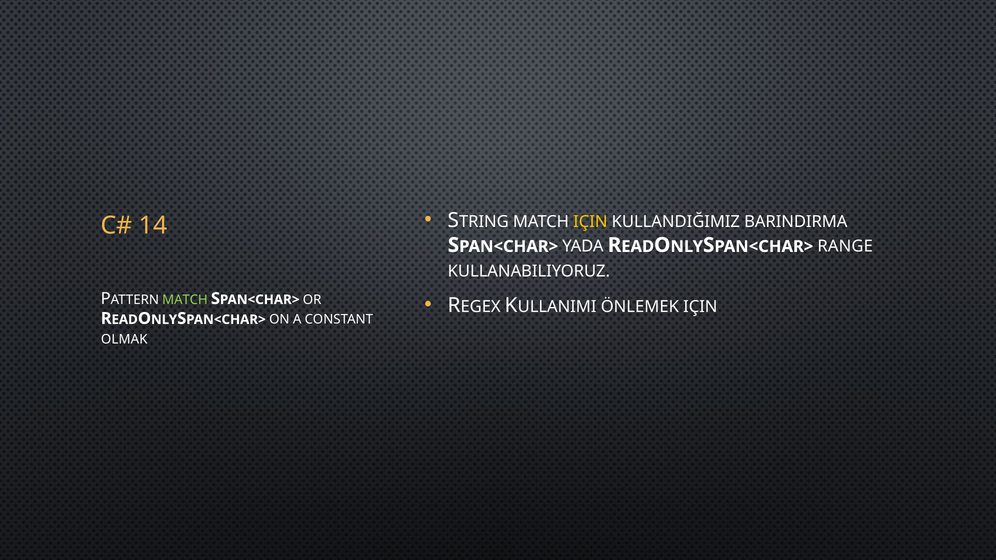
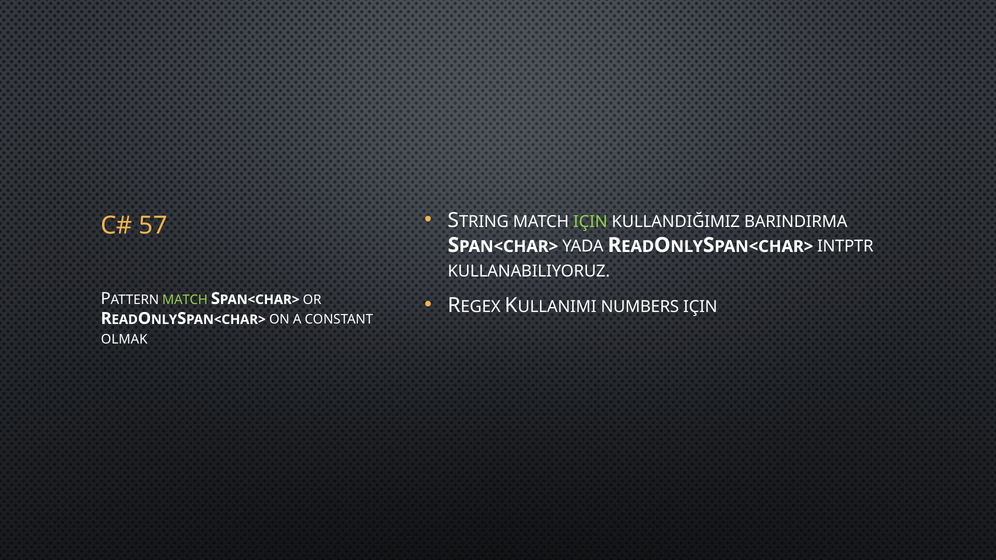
14: 14 -> 57 (153, 226)
IÇIN colour: yellow -> light green (590, 222)
RANGE: RANGE -> INTPTR (845, 247)
ÖNLEMEK: ÖNLEMEK -> NUMBERS (640, 307)
